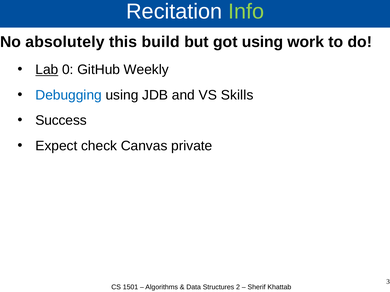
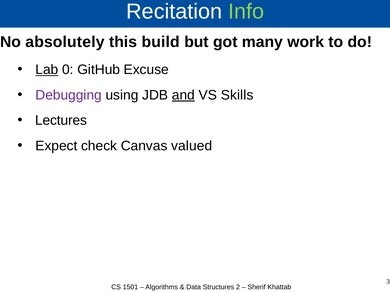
got using: using -> many (262, 42)
Weekly: Weekly -> Excuse (146, 70)
Debugging colour: blue -> purple (69, 95)
and underline: none -> present (183, 95)
Success: Success -> Lectures (61, 121)
private: private -> valued (192, 146)
